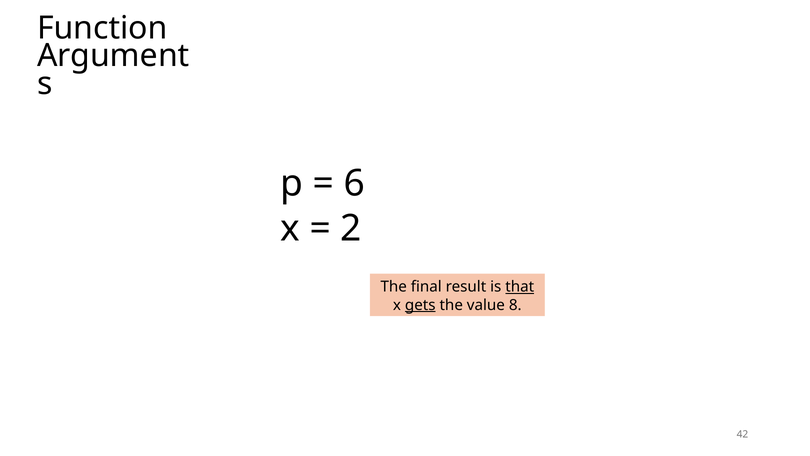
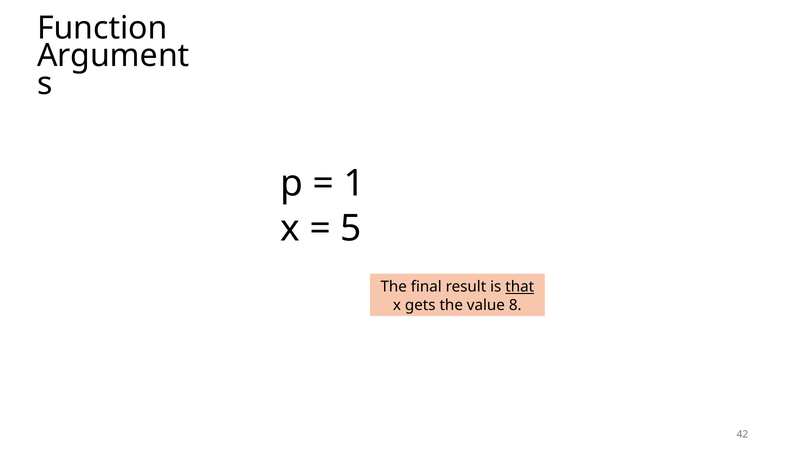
6: 6 -> 1 (354, 184)
2: 2 -> 5 (351, 228)
gets underline: present -> none (420, 305)
